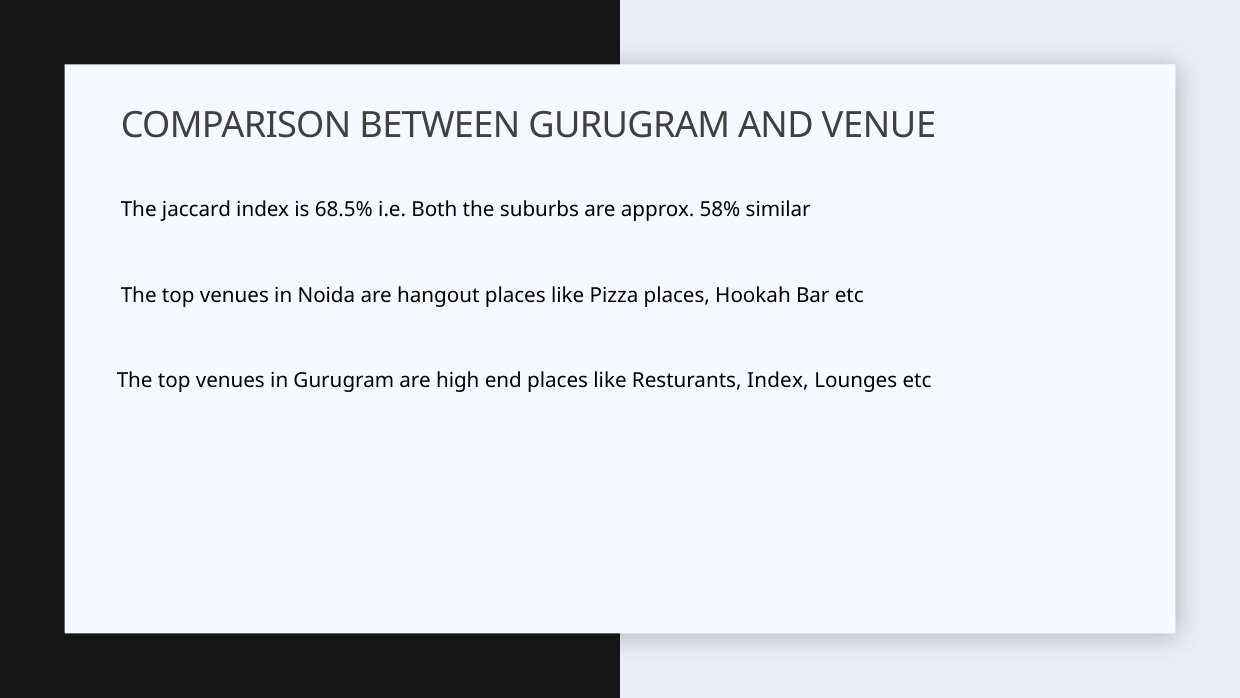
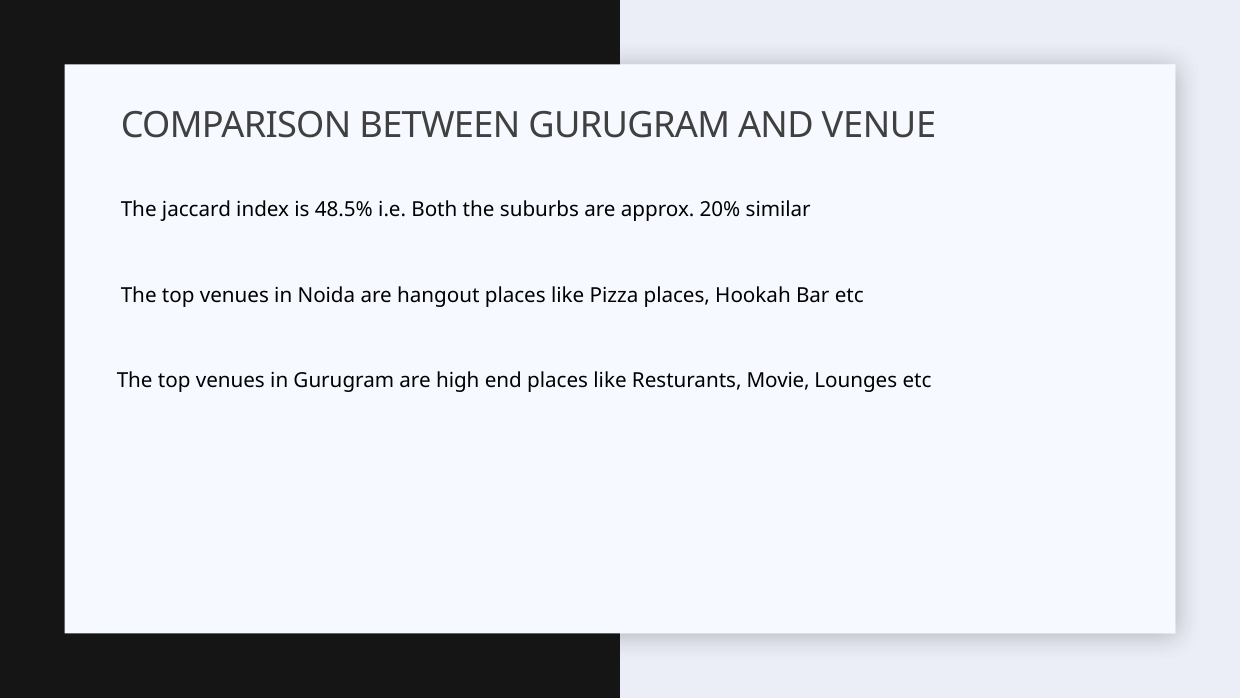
68.5%: 68.5% -> 48.5% (344, 209)
58%: 58% -> 20% (720, 209)
Resturants Index: Index -> Movie (778, 381)
